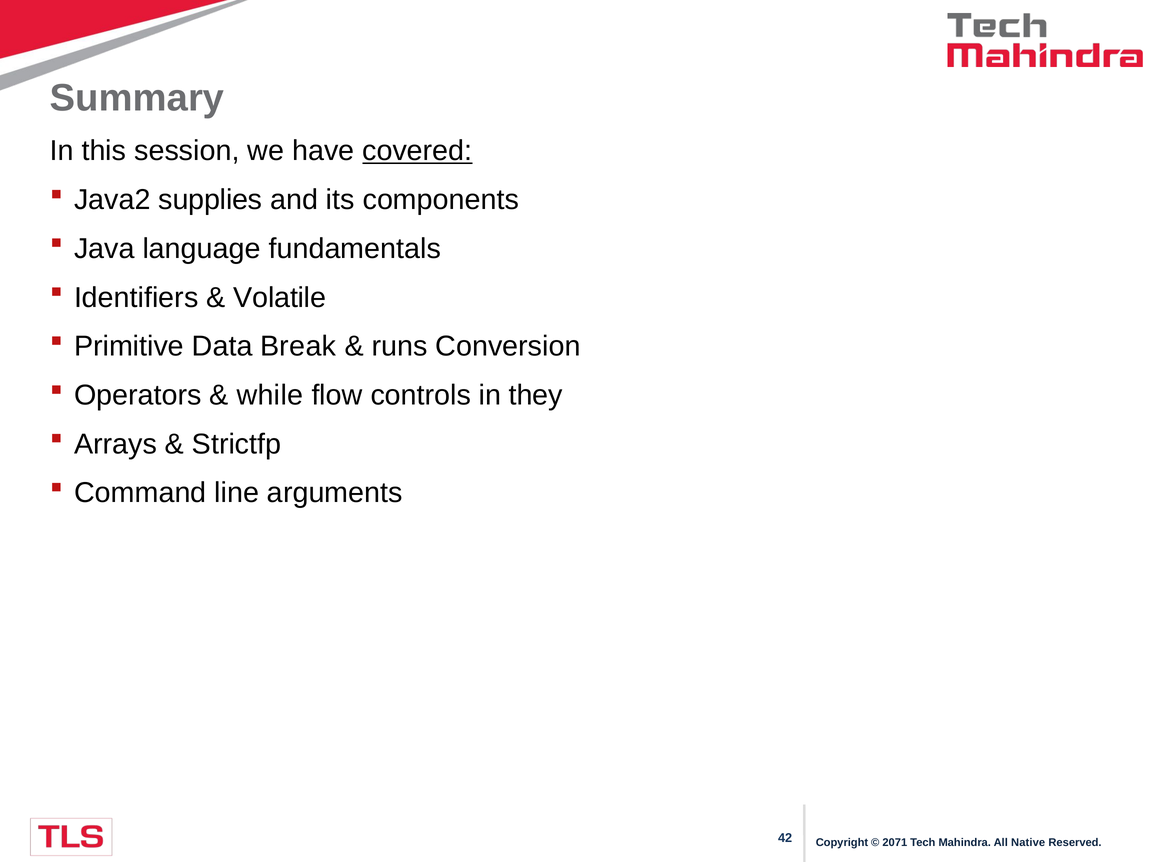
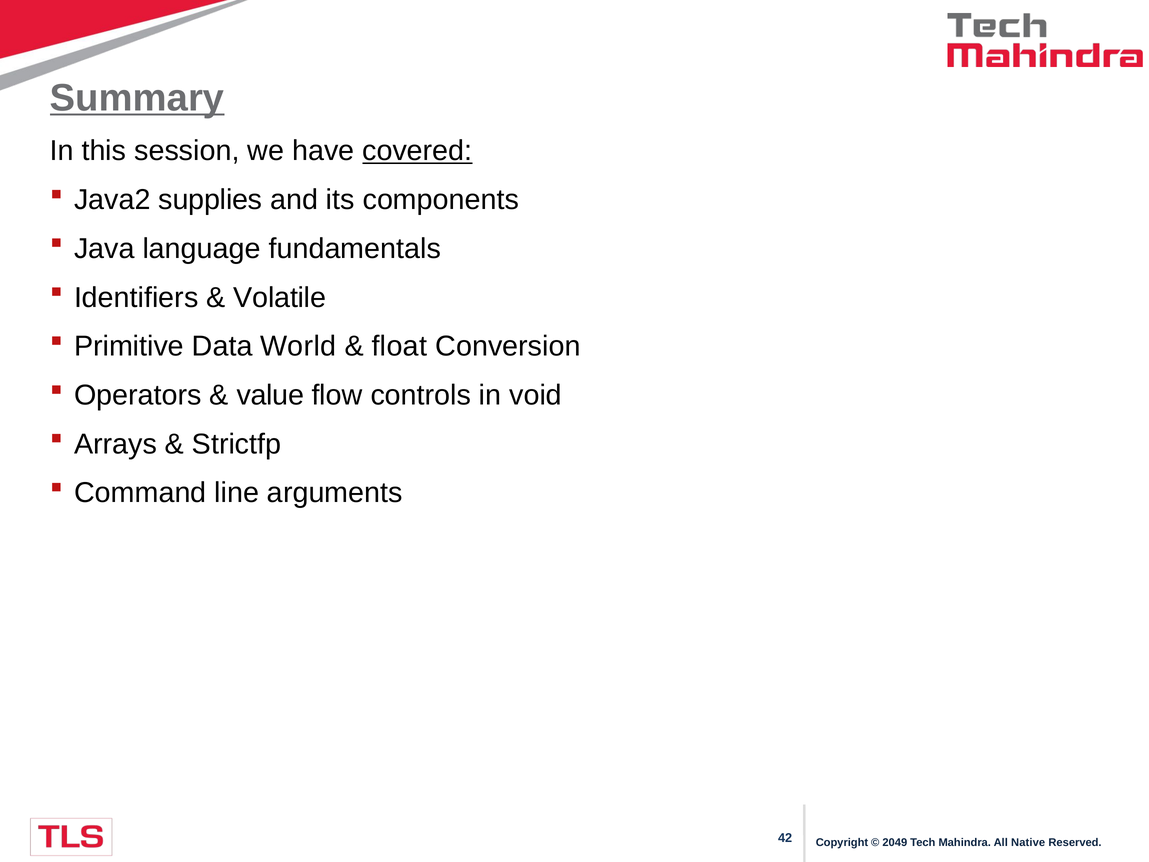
Summary underline: none -> present (137, 98)
Break: Break -> World (298, 346)
runs: runs -> float (399, 346)
while: while -> value (270, 395)
they: they -> void (536, 395)
2071: 2071 -> 2049 (895, 842)
